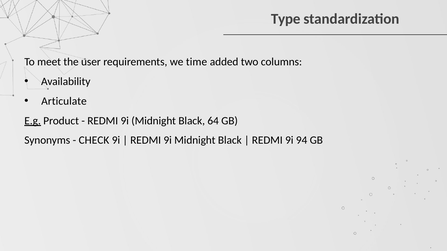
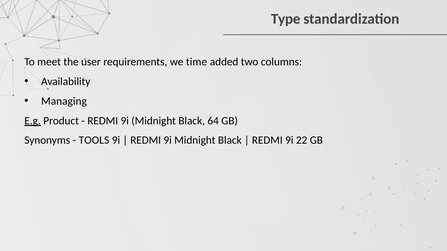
Articulate: Articulate -> Managing (64, 101)
CHECK: CHECK -> TOOLS (94, 141)
94: 94 -> 22 (302, 141)
